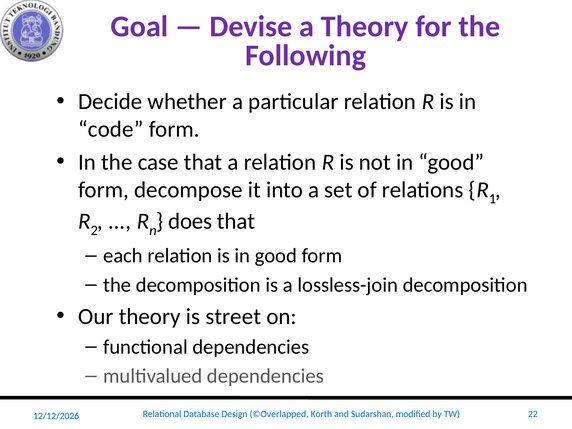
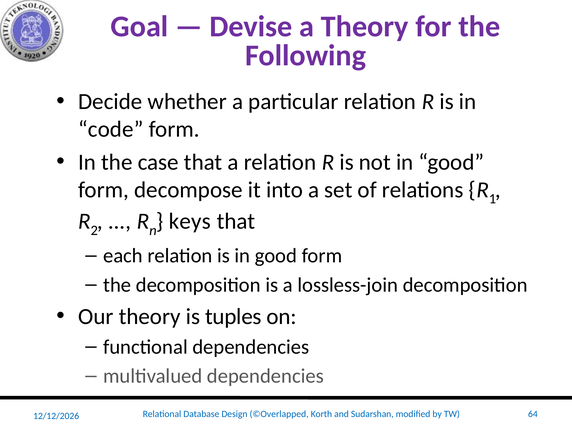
does: does -> keys (190, 221)
street: street -> tuples (233, 316)
22: 22 -> 64 (533, 414)
